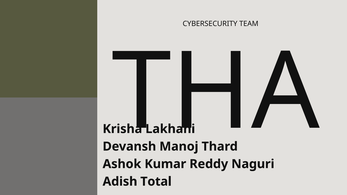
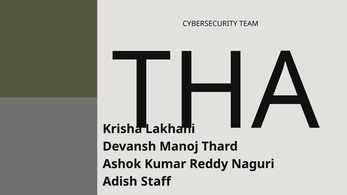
Total: Total -> Staff (156, 182)
